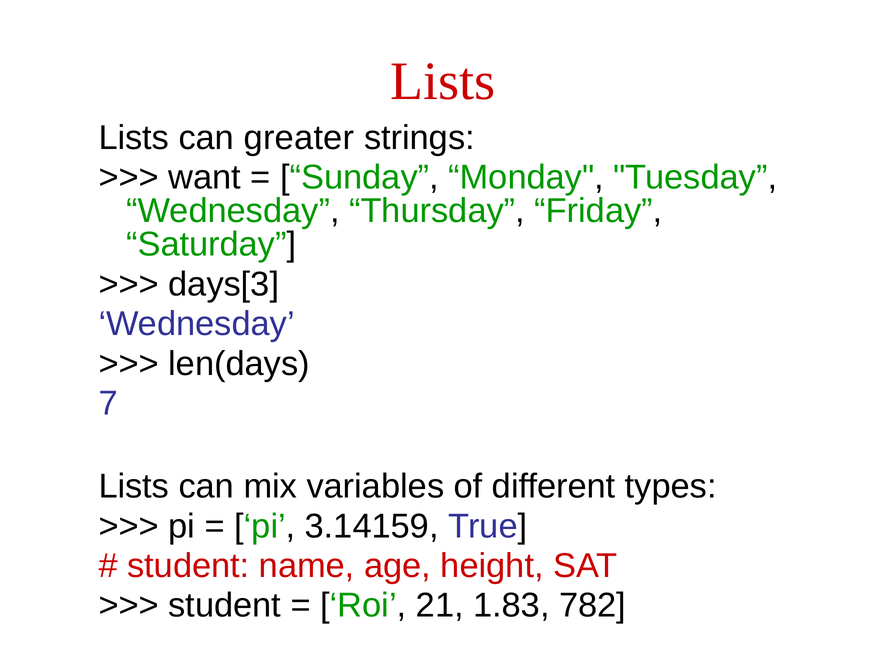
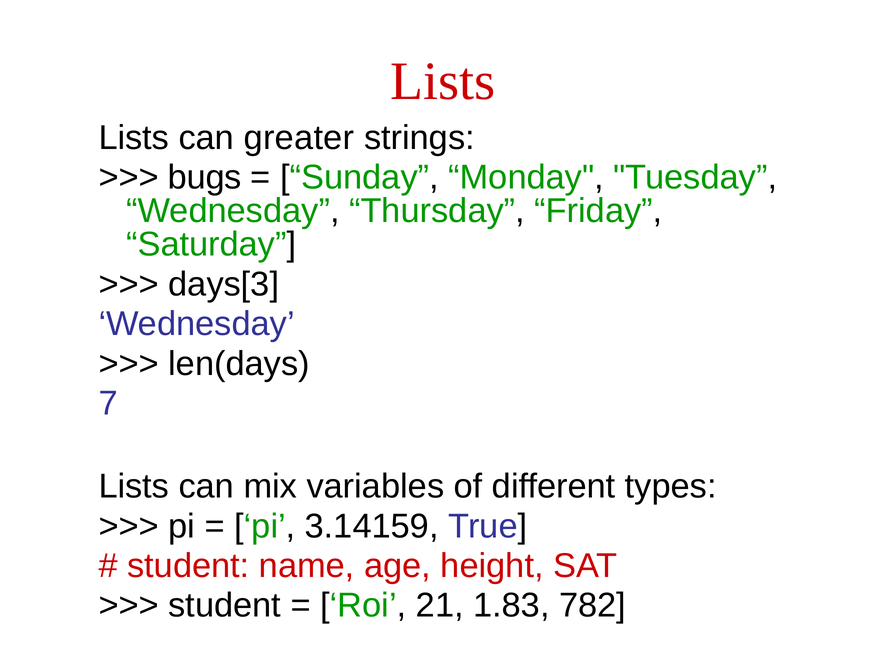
want: want -> bugs (205, 178)
